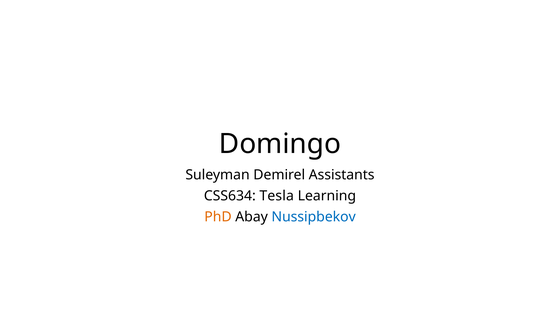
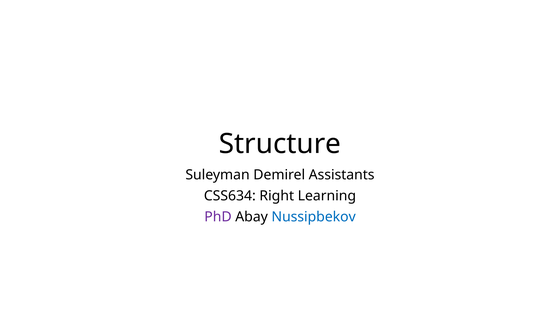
Domingo: Domingo -> Structure (280, 144)
Tesla: Tesla -> Right (277, 196)
PhD colour: orange -> purple (218, 217)
